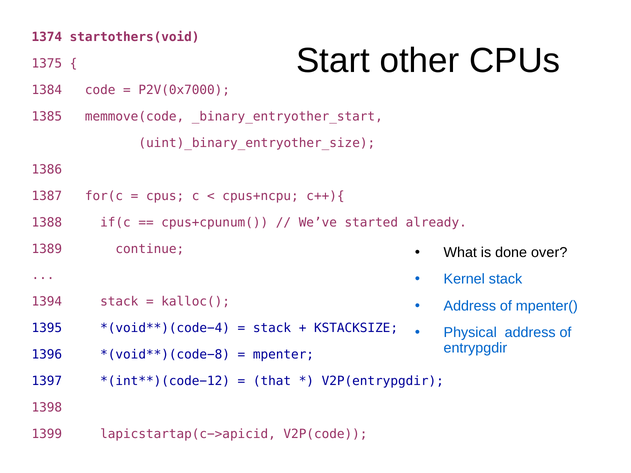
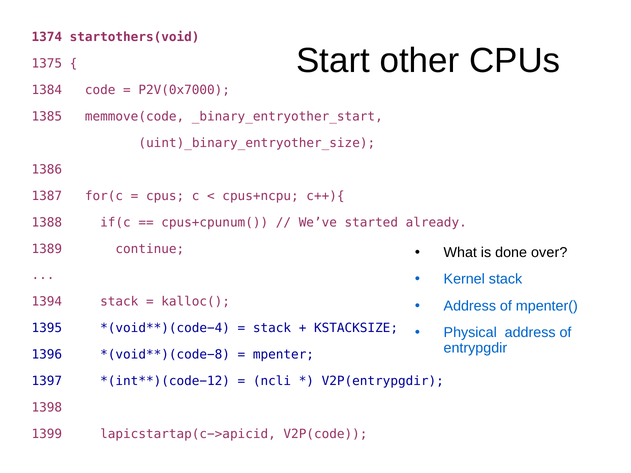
that: that -> ncli (272, 381)
